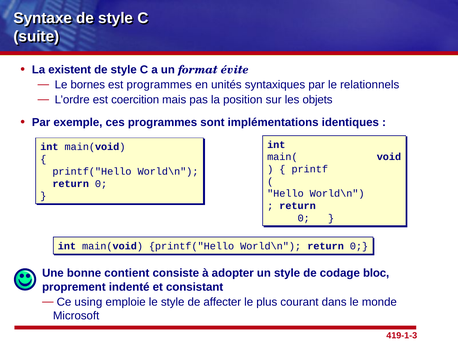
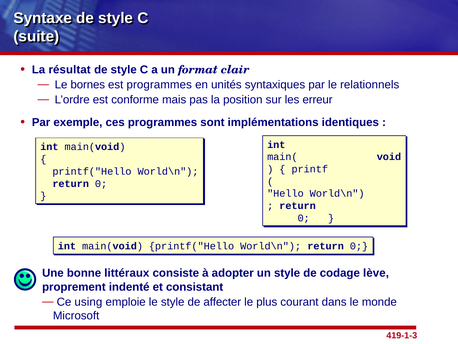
existent: existent -> résultat (70, 70)
évite: évite -> clair (235, 70)
coercition: coercition -> conforme (135, 100)
objets: objets -> erreur (318, 100)
contient: contient -> littéraux (127, 273)
bloc: bloc -> lève (376, 273)
